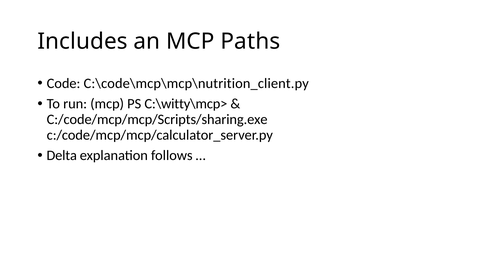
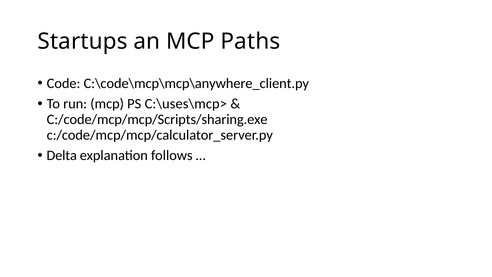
Includes: Includes -> Startups (83, 41)
C:\code\mcp\mcp\nutrition_client.py: C:\code\mcp\mcp\nutrition_client.py -> C:\code\mcp\mcp\anywhere_client.py (196, 83)
C:\witty\mcp>: C:\witty\mcp> -> C:\uses\mcp> (186, 104)
